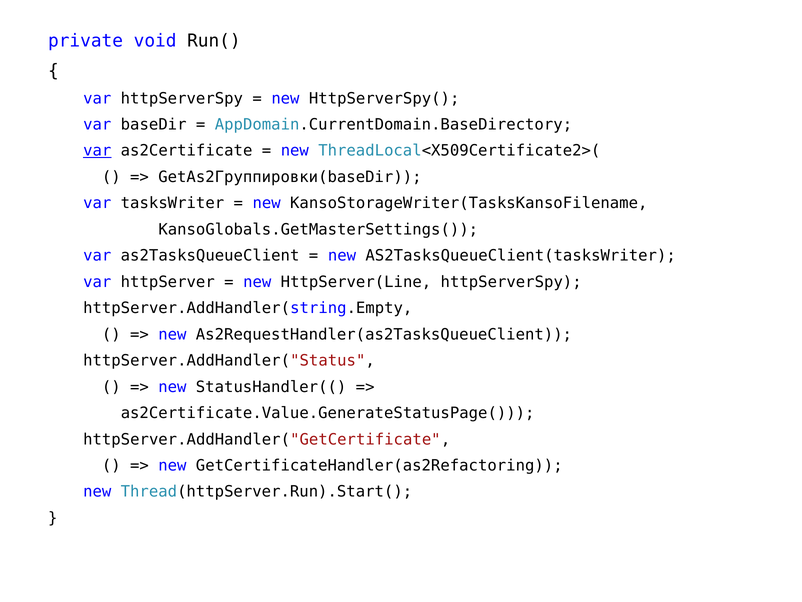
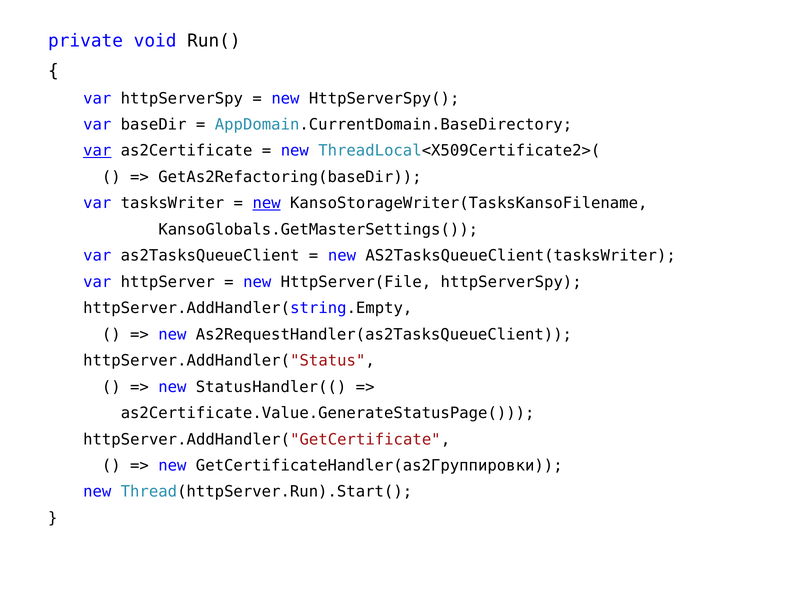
GetAs2Группировки(baseDir: GetAs2Группировки(baseDir -> GetAs2Refactoring(baseDir (290, 177)
new underline: none -> present (267, 203)
HttpServer(Line: HttpServer(Line -> HttpServer(File (356, 282)
GetCertificateHandler(as2Refactoring: GetCertificateHandler(as2Refactoring -> GetCertificateHandler(as2Группировки (379, 465)
